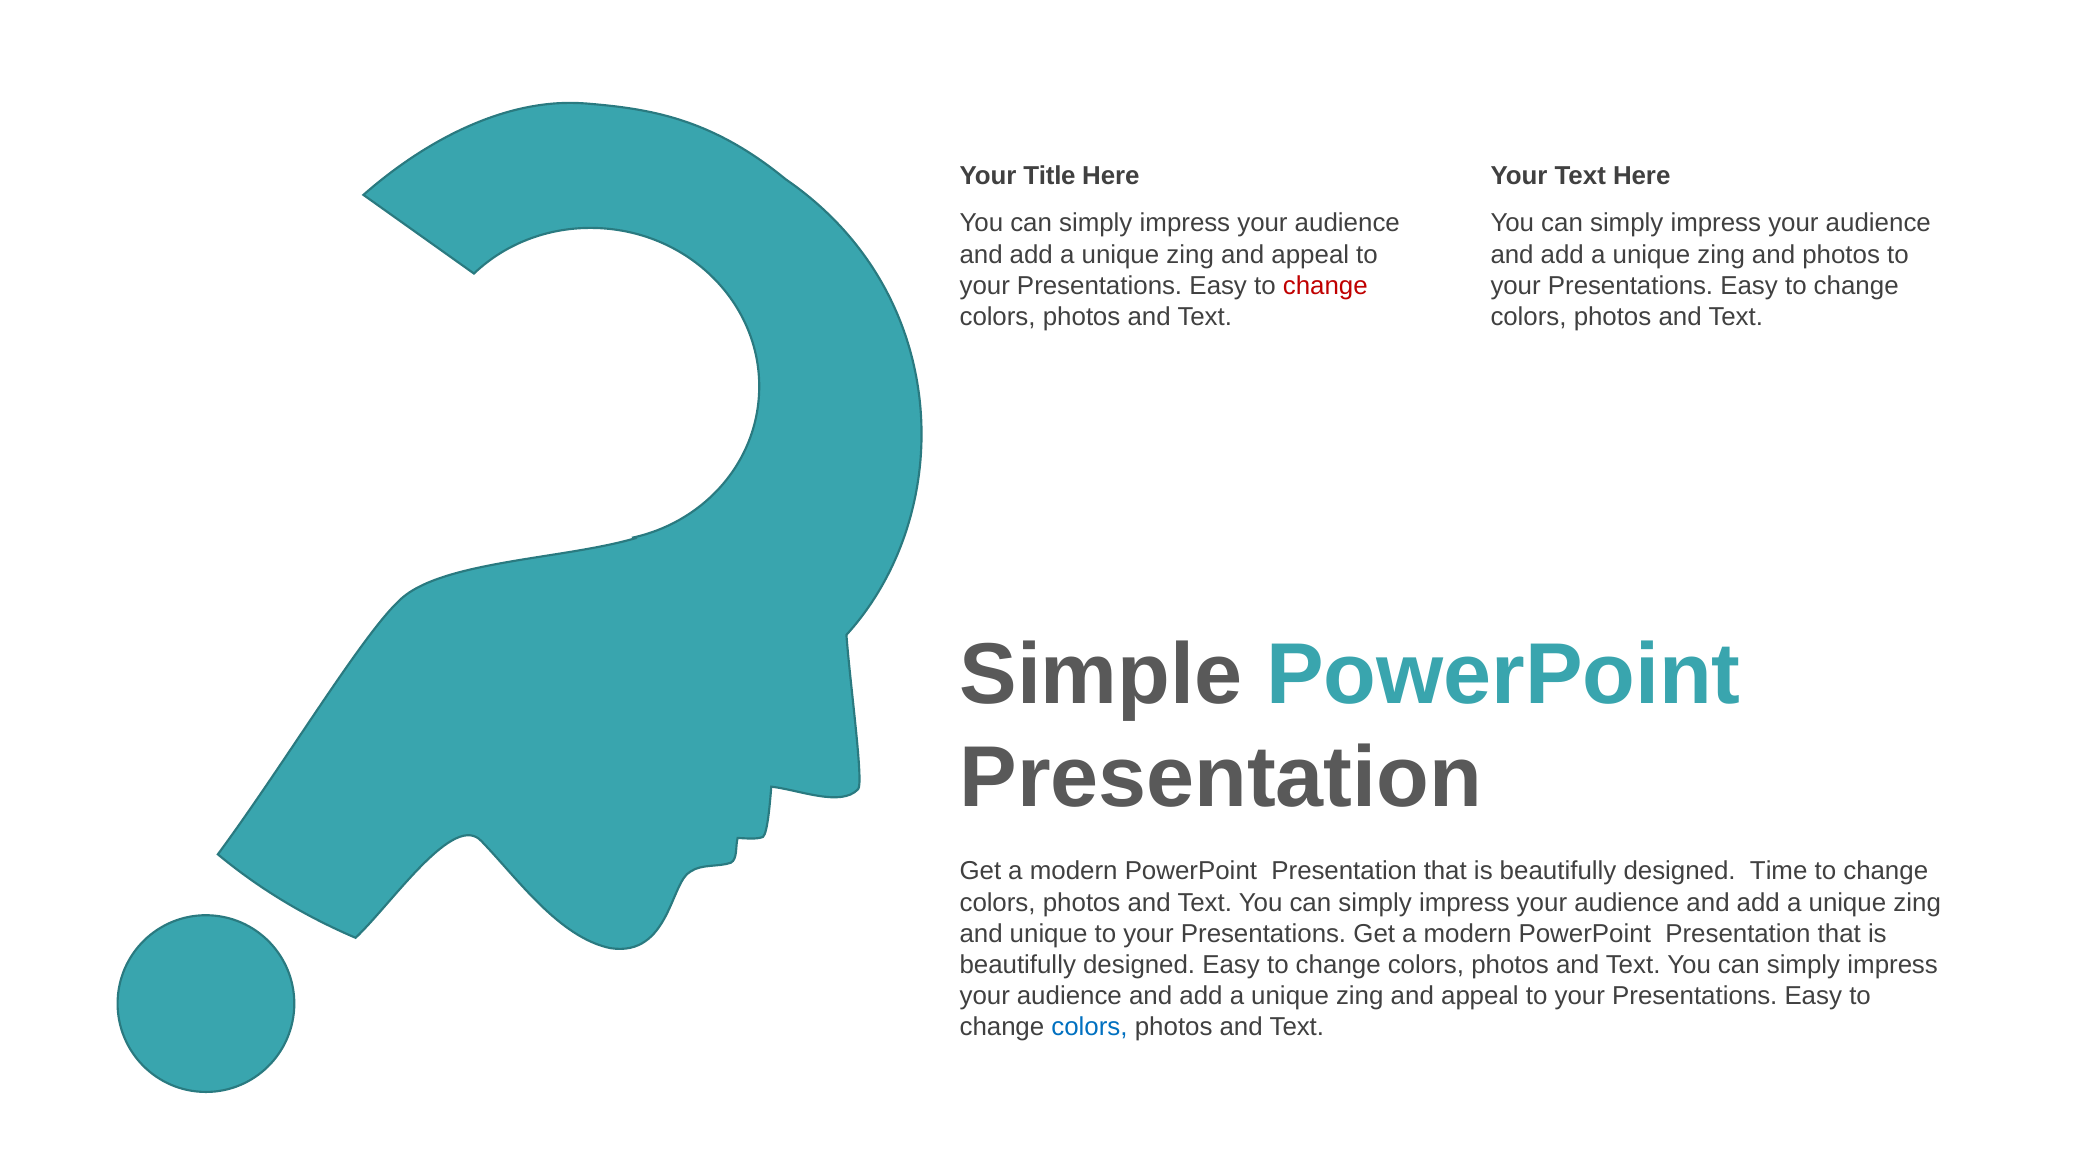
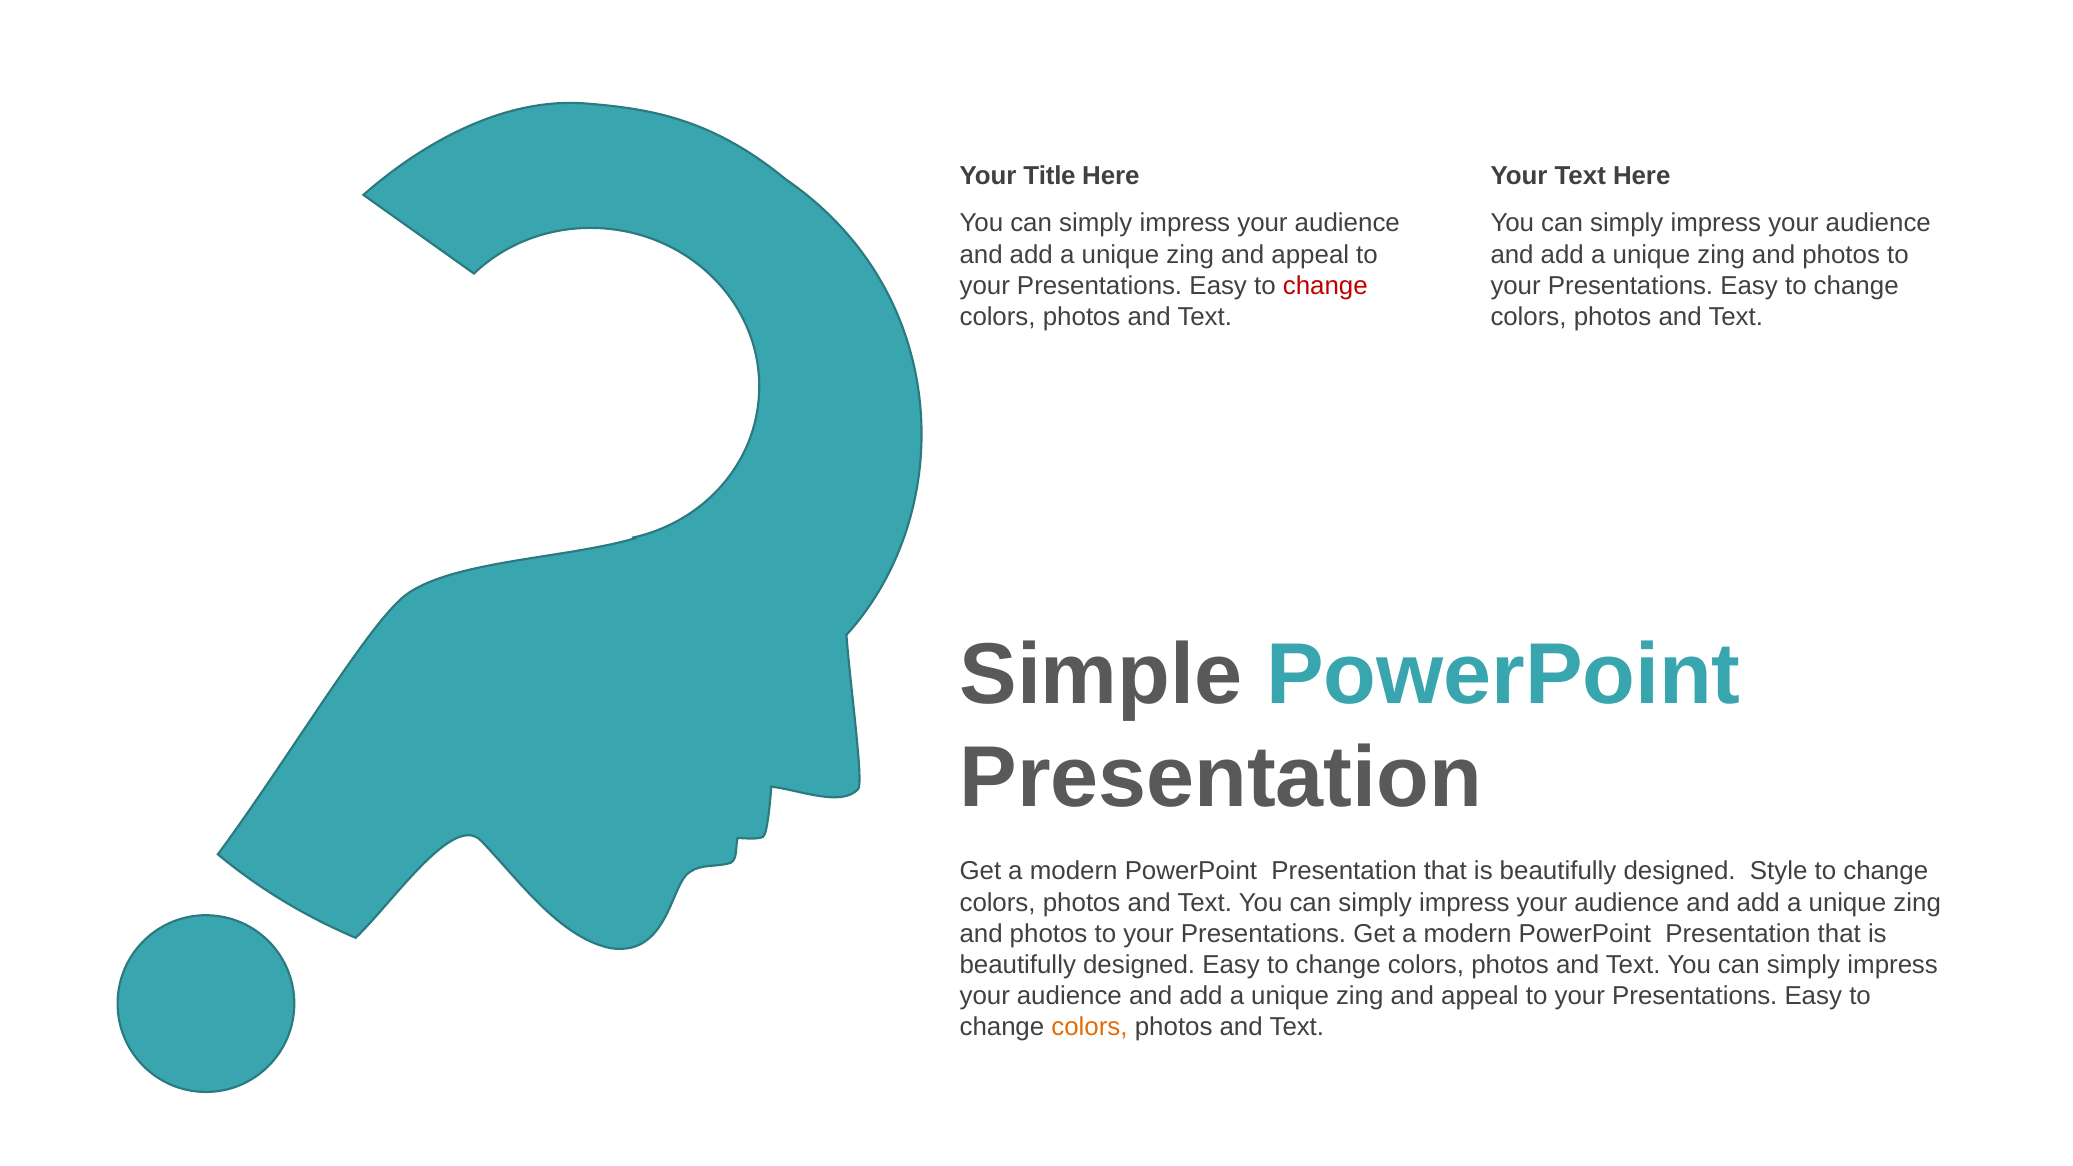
Time: Time -> Style (1779, 871)
unique: unique -> photos (1049, 934)
colors colour: blue -> orange (1090, 1027)
